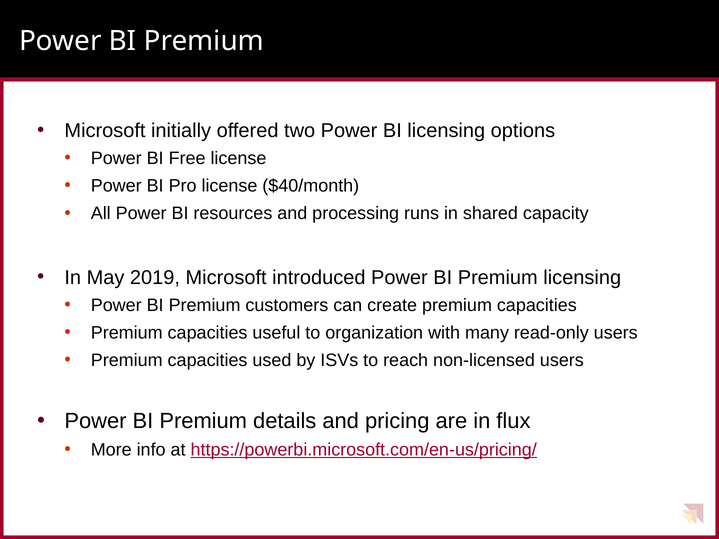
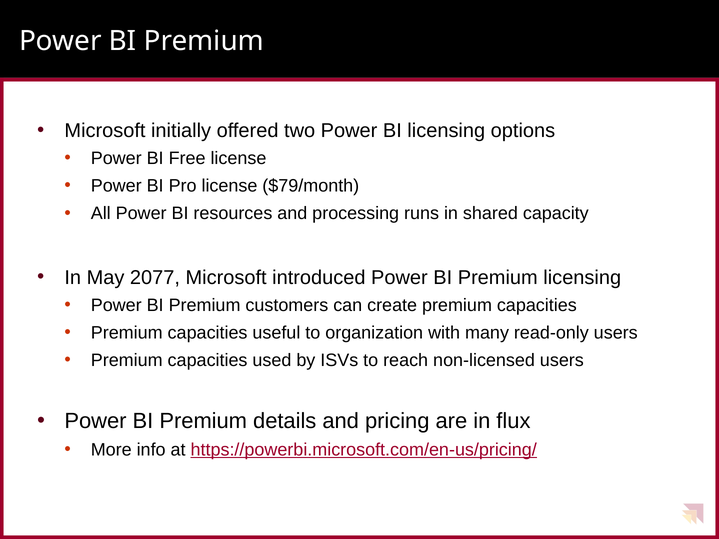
$40/month: $40/month -> $79/month (311, 186)
2019: 2019 -> 2077 (155, 278)
